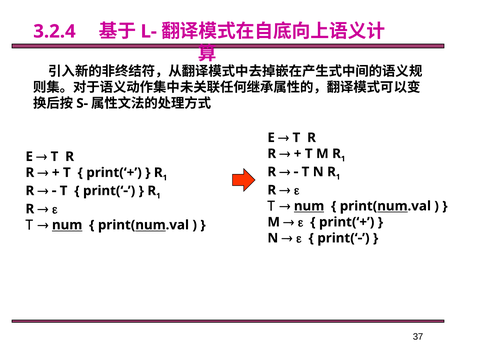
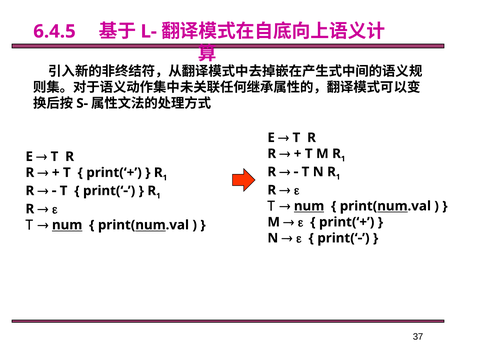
3.2.4: 3.2.4 -> 6.4.5 (54, 31)
